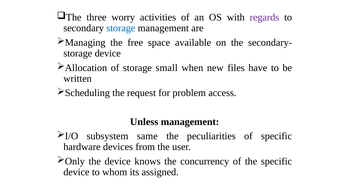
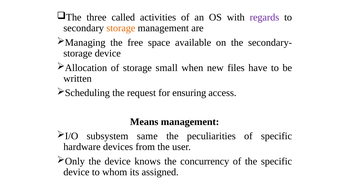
worry: worry -> called (123, 17)
storage colour: blue -> orange (121, 28)
problem: problem -> ensuring (189, 93)
Unless: Unless -> Means (144, 122)
